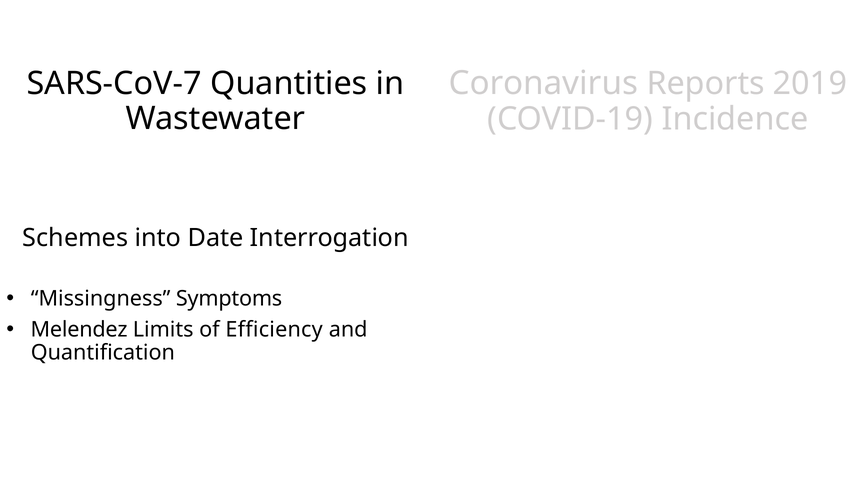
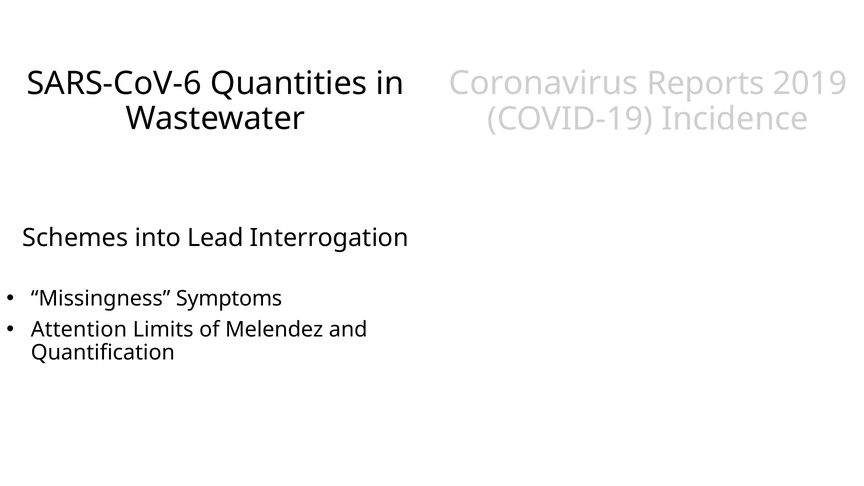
SARS-CoV-7: SARS-CoV-7 -> SARS-CoV-6 (114, 83)
Date: Date -> Lead (216, 238)
Melendez: Melendez -> Attention (79, 329)
Efficiency: Efficiency -> Melendez (274, 329)
